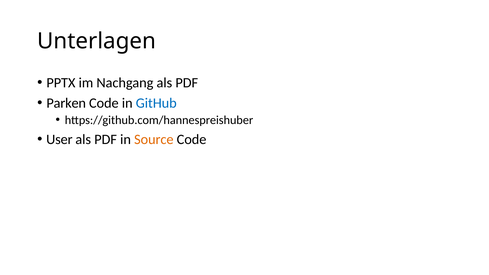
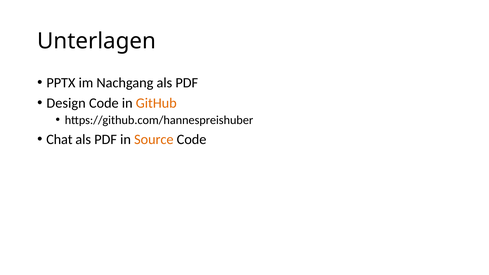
Parken: Parken -> Design (66, 103)
GitHub colour: blue -> orange (156, 103)
User: User -> Chat (59, 139)
